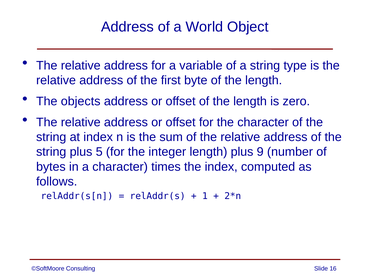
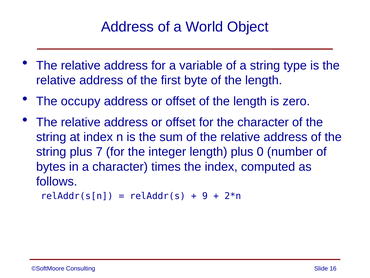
objects: objects -> occupy (81, 101)
5: 5 -> 7 (99, 152)
9: 9 -> 0 (260, 152)
1: 1 -> 9 (205, 196)
